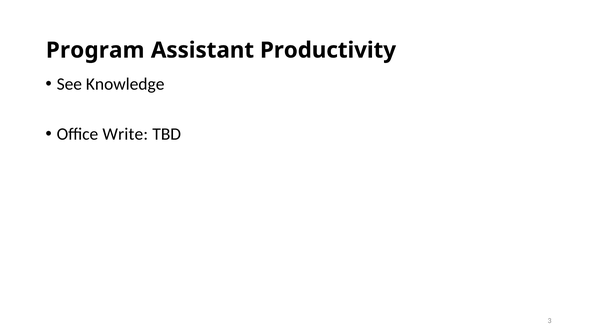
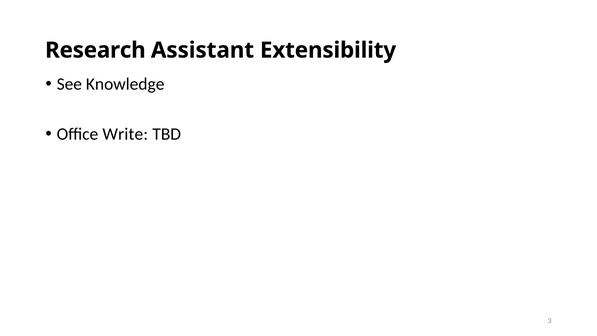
Program: Program -> Research (95, 50)
Productivity: Productivity -> Extensibility (328, 50)
